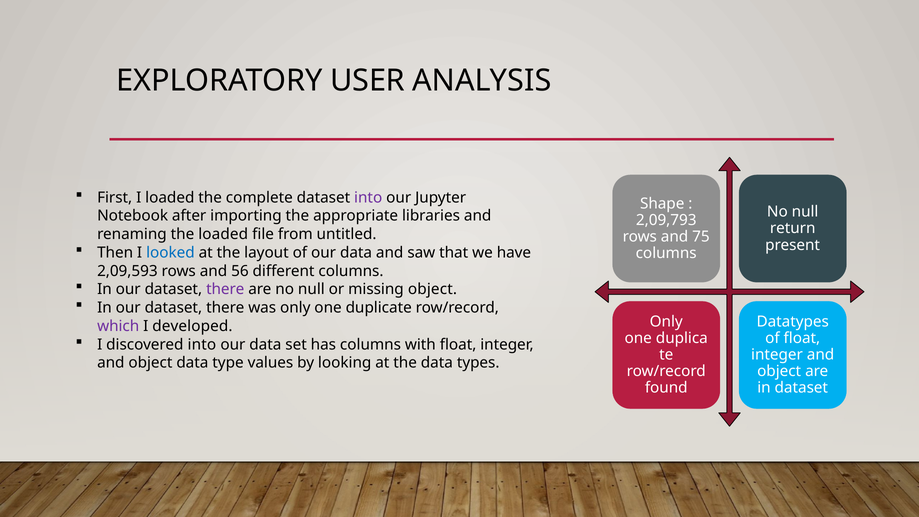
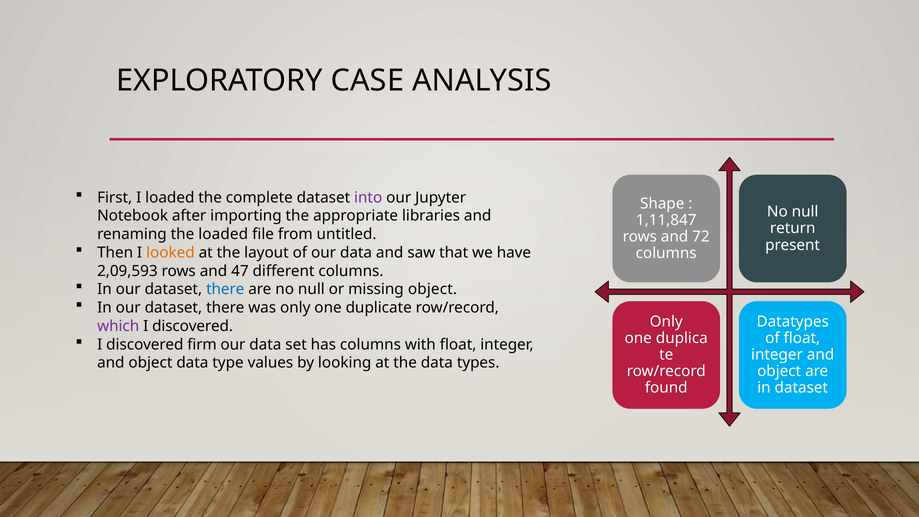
USER: USER -> CASE (367, 80)
2,09,793: 2,09,793 -> 1,11,847 (666, 220)
75: 75 -> 72 (701, 237)
looked colour: blue -> orange (170, 253)
56: 56 -> 47 (240, 271)
there colour: purple -> blue (225, 289)
developed: developed -> discovered (193, 326)
discovered into: into -> firm (202, 345)
